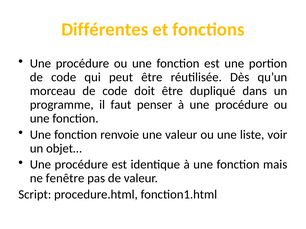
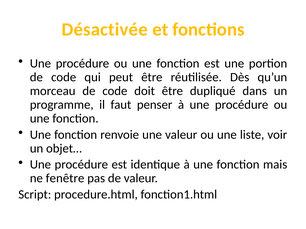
Différentes: Différentes -> Désactivée (105, 30)
